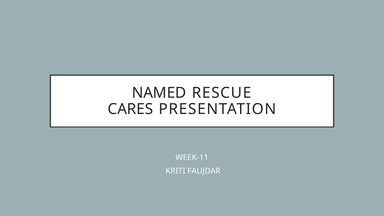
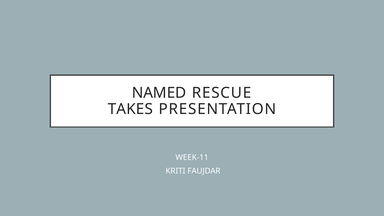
CARES: CARES -> TAKES (130, 109)
